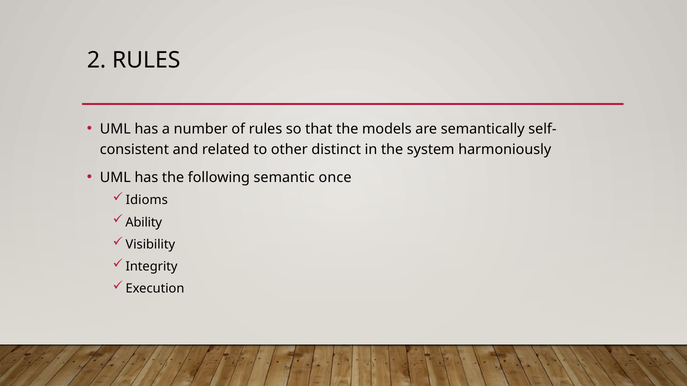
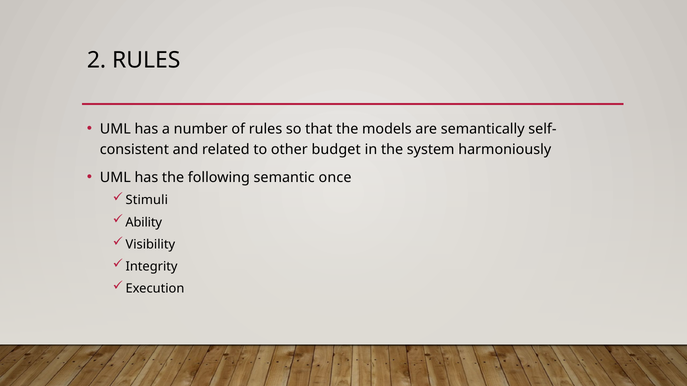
distinct: distinct -> budget (336, 150)
Idioms: Idioms -> Stimuli (147, 200)
